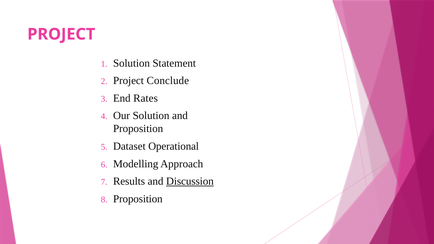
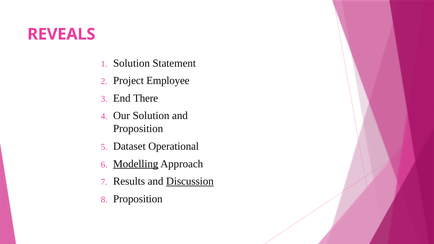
PROJECT: PROJECT -> REVEALS (61, 34)
Conclude: Conclude -> Employee (168, 81)
Rates: Rates -> There (146, 98)
Modelling underline: none -> present (136, 164)
